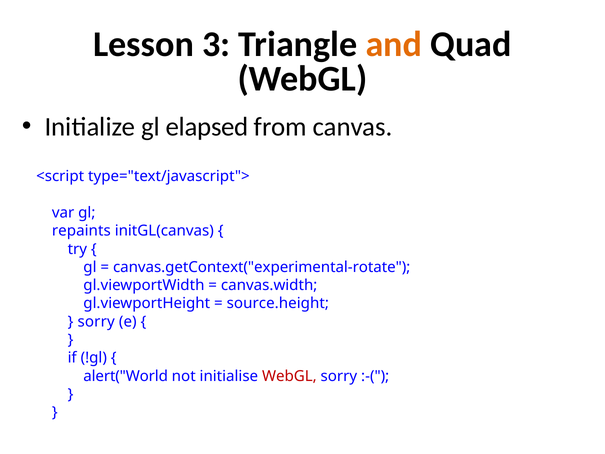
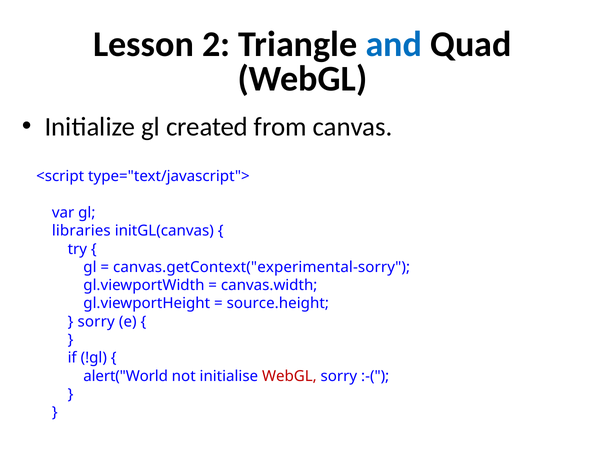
3: 3 -> 2 (216, 44)
and colour: orange -> blue (394, 44)
elapsed: elapsed -> created (207, 127)
repaints: repaints -> libraries (81, 231)
canvas.getContext("experimental-rotate: canvas.getContext("experimental-rotate -> canvas.getContext("experimental-sorry (262, 267)
